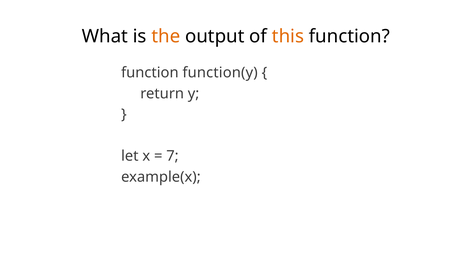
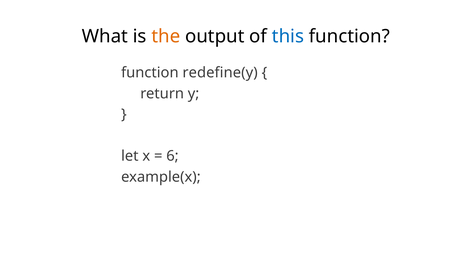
this colour: orange -> blue (288, 36)
function(y: function(y -> redefine(y (220, 73)
7: 7 -> 6 (172, 156)
